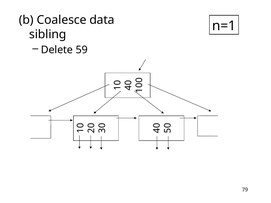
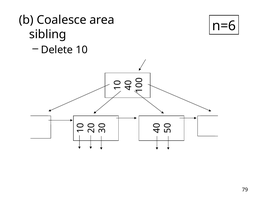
data: data -> area (102, 20)
n=1: n=1 -> n=6 (224, 26)
59: 59 -> 10 (82, 50)
